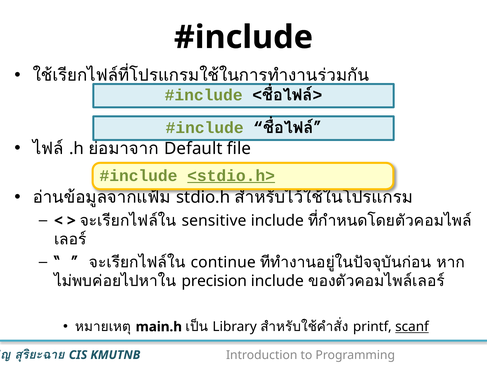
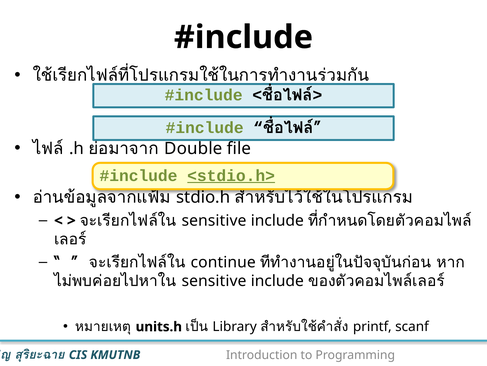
Default: Default -> Double (193, 148)
precision: precision -> sensitive (214, 280)
main.h: main.h -> units.h (159, 326)
scanf underline: present -> none (412, 326)
